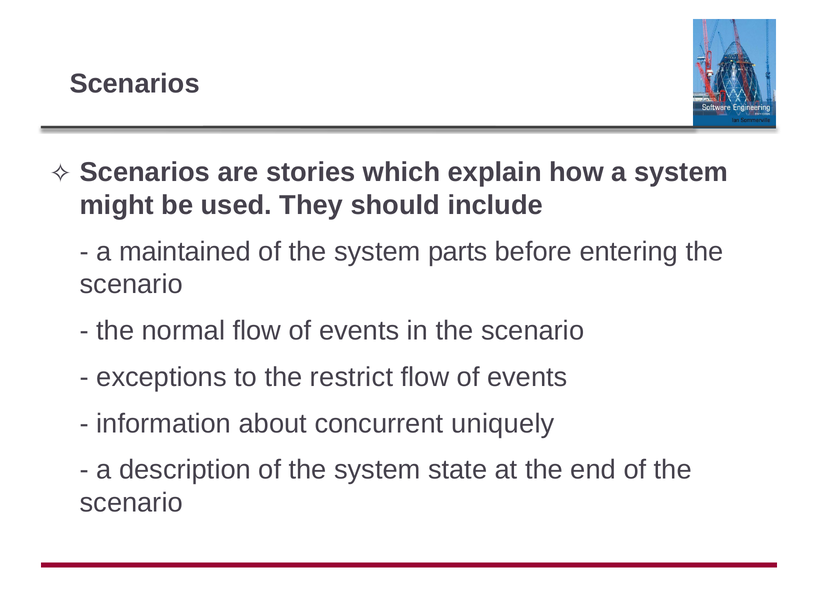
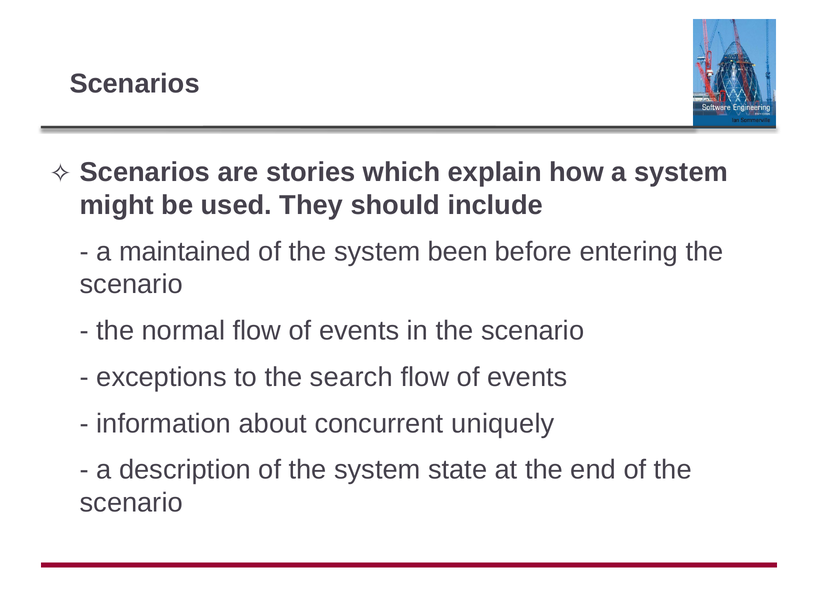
parts: parts -> been (458, 251)
restrict: restrict -> search (351, 377)
